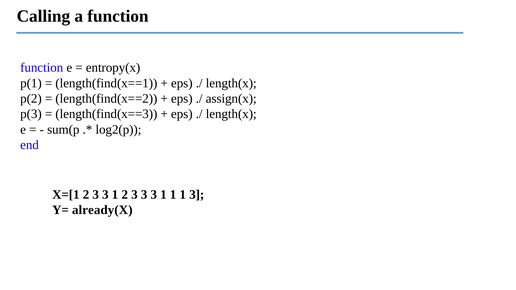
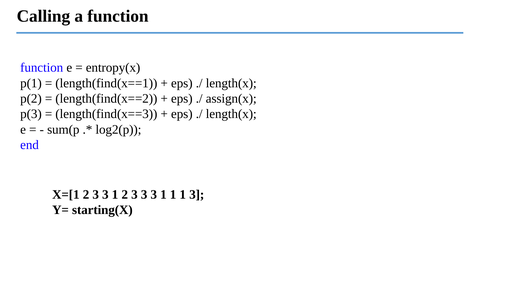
already(X: already(X -> starting(X (102, 210)
